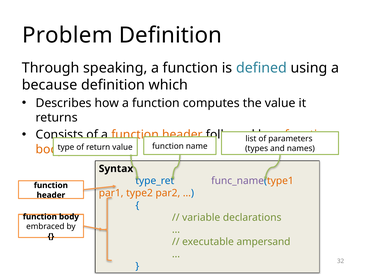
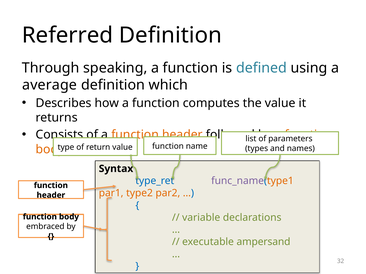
Problem: Problem -> Referred (68, 35)
because: because -> average (50, 85)
